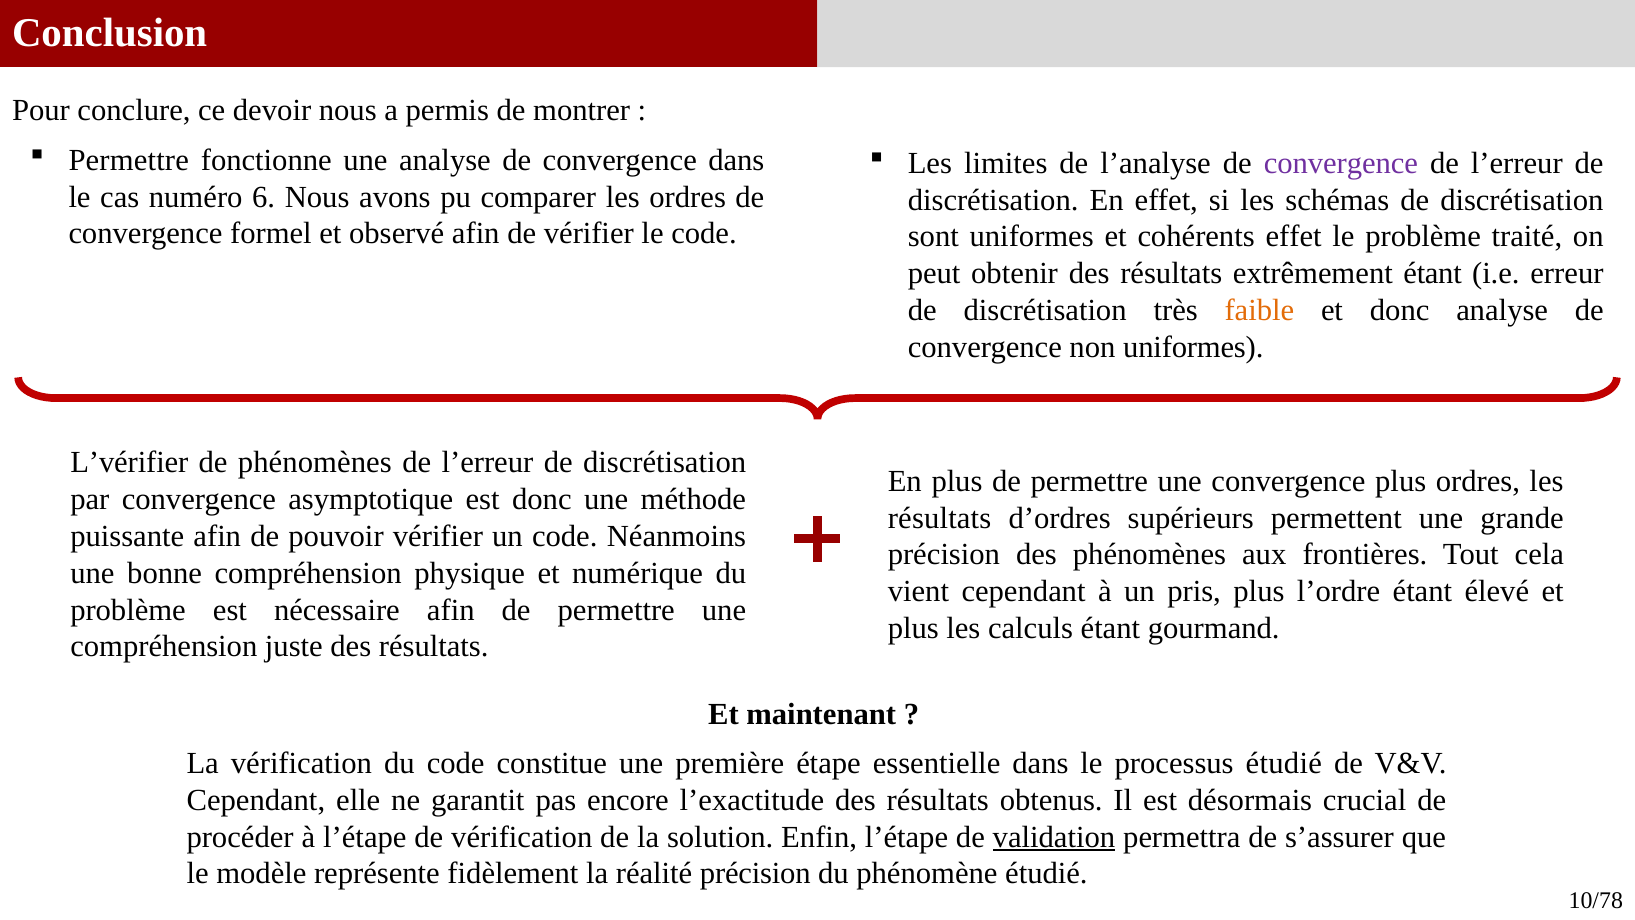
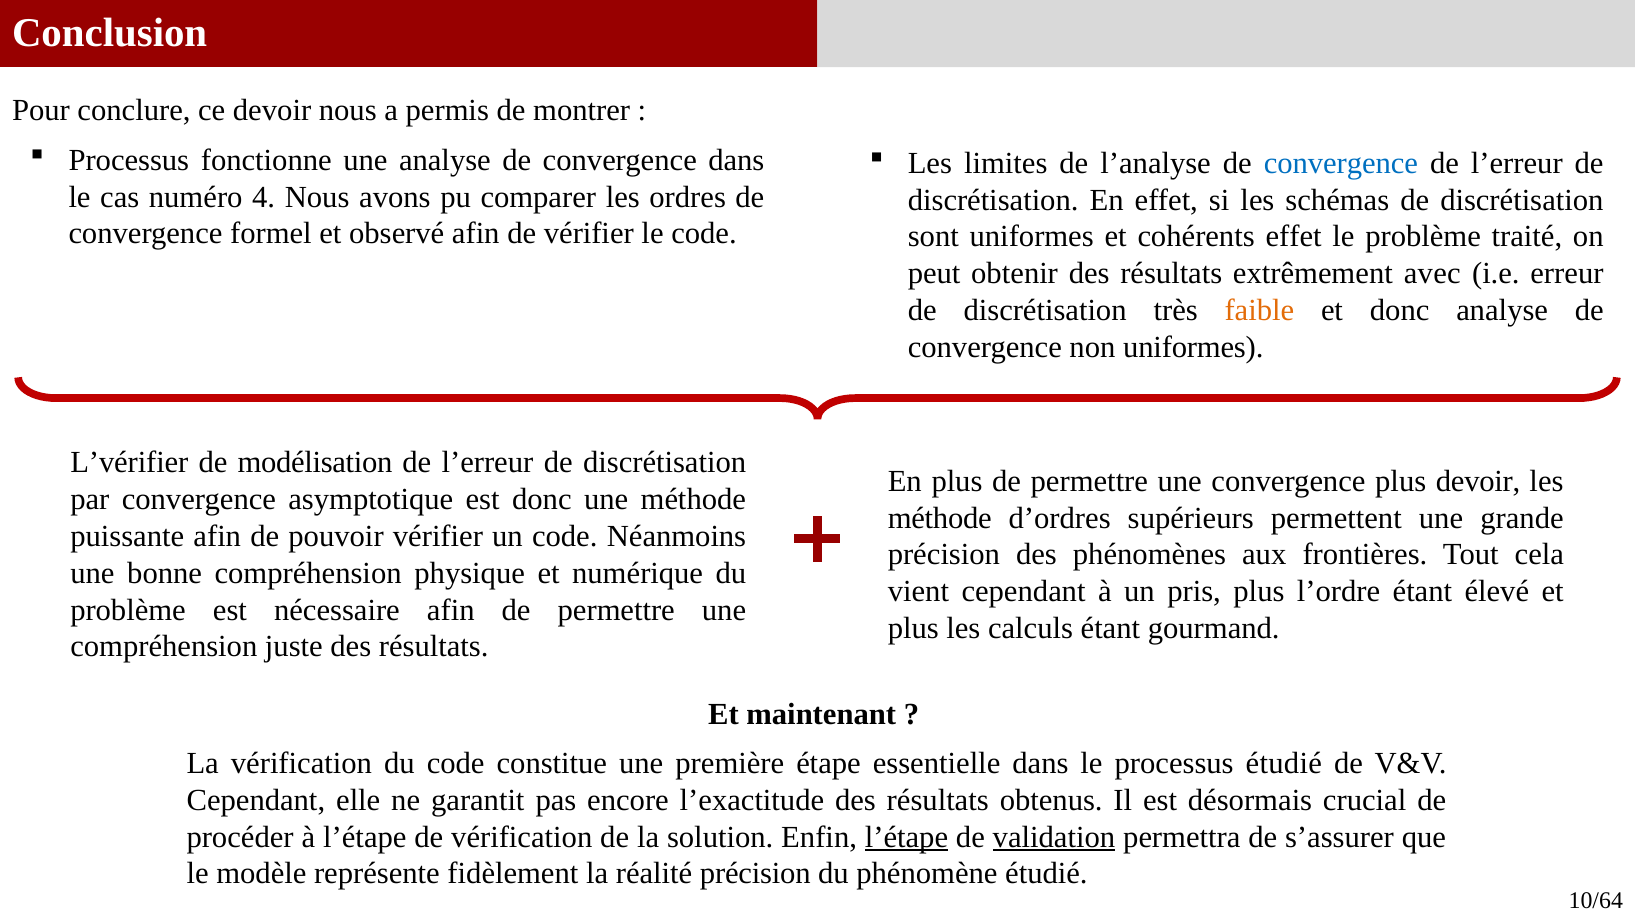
Permettre: Permettre -> Processus (129, 160)
convergence colour: purple -> blue (1341, 163)
6: 6 -> 4 (264, 197)
extrêmement étant: étant -> avec (1432, 274)
de phénomènes: phénomènes -> modélisation (315, 463)
plus ordres: ordres -> devoir (1478, 481)
résultats: résultats -> méthode (940, 518)
l’étape underline: none -> present (907, 837)
10/78: 10/78 -> 10/64 (1596, 900)
